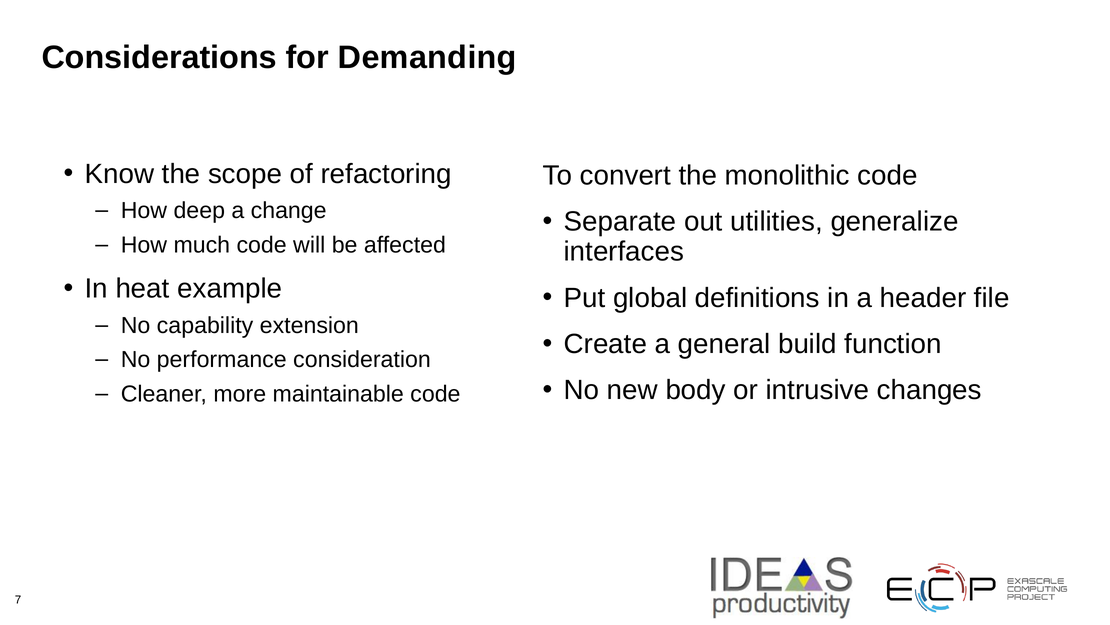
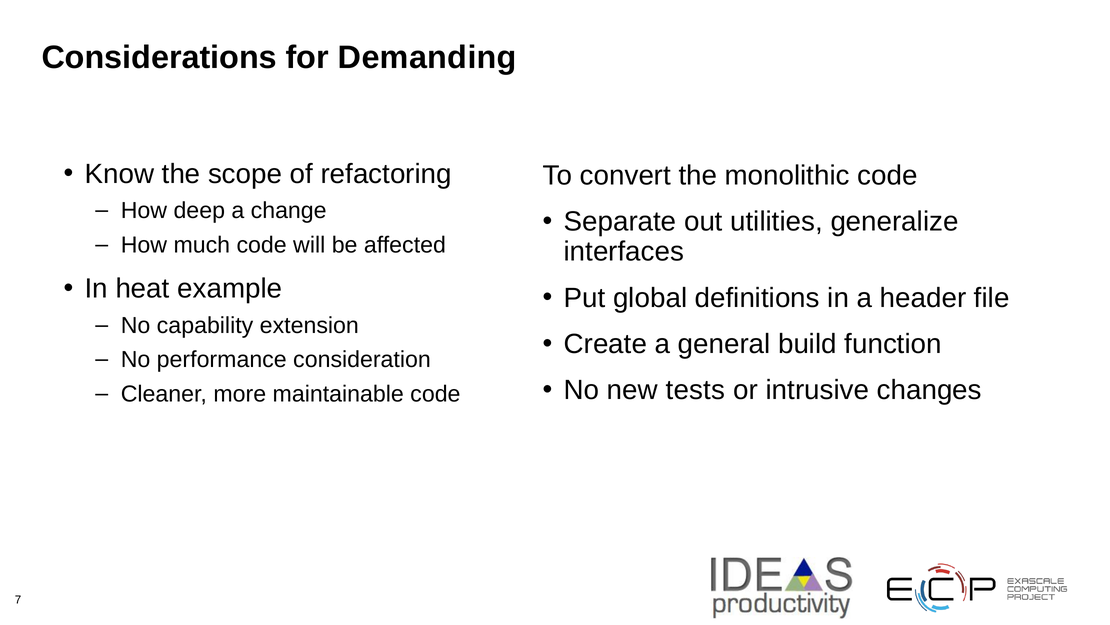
body: body -> tests (695, 390)
